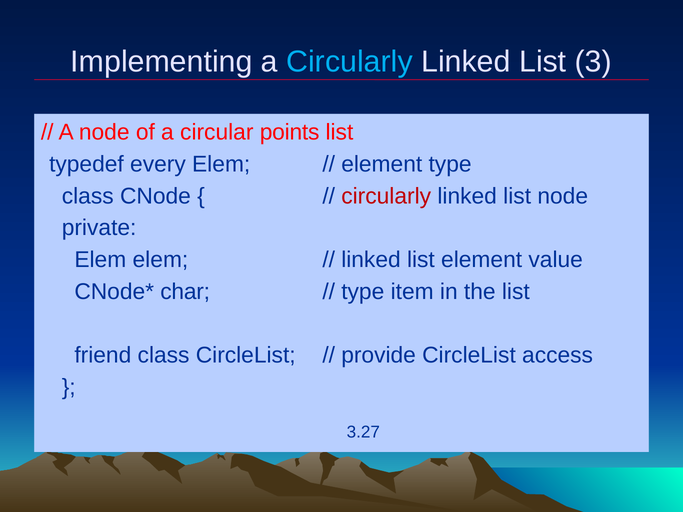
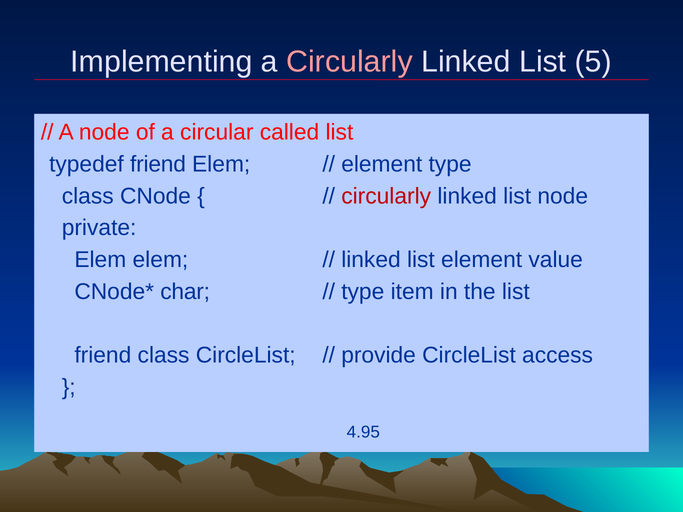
Circularly colour: light blue -> pink (350, 62)
3: 3 -> 5 (593, 62)
points: points -> called (289, 132)
typedef every: every -> friend (158, 164)
3.27: 3.27 -> 4.95 (363, 432)
